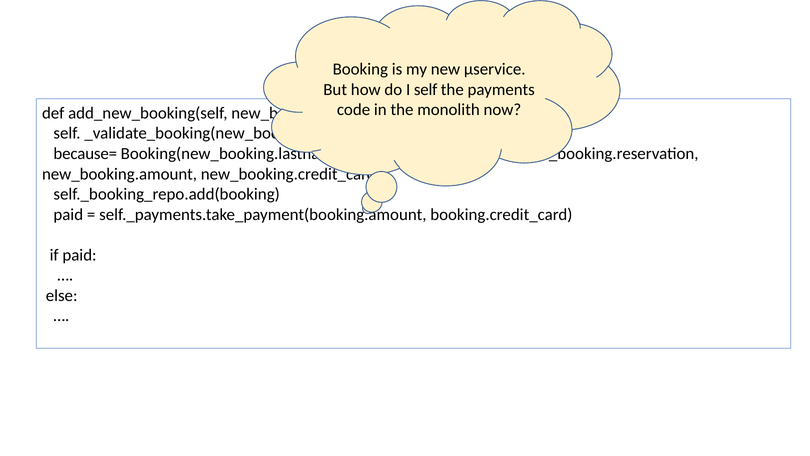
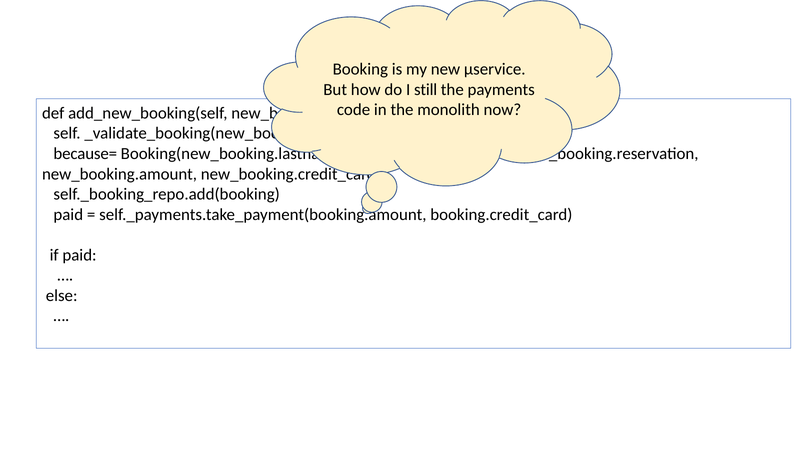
I self: self -> still (426, 89)
